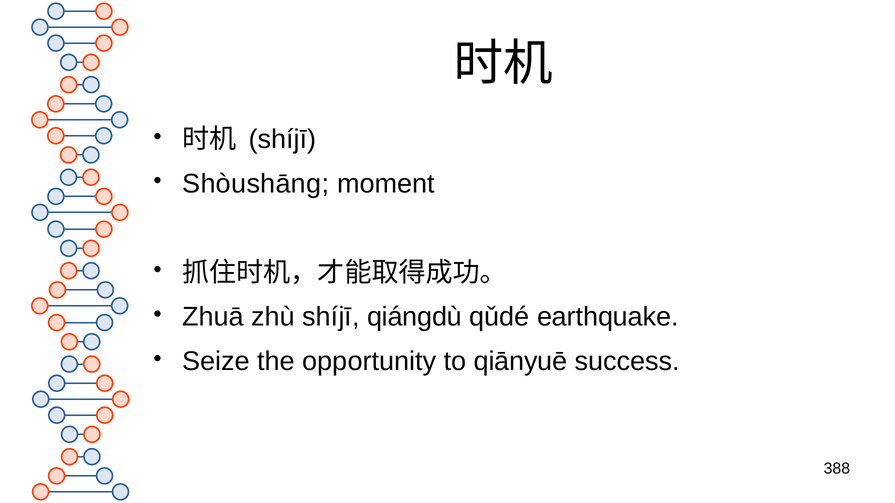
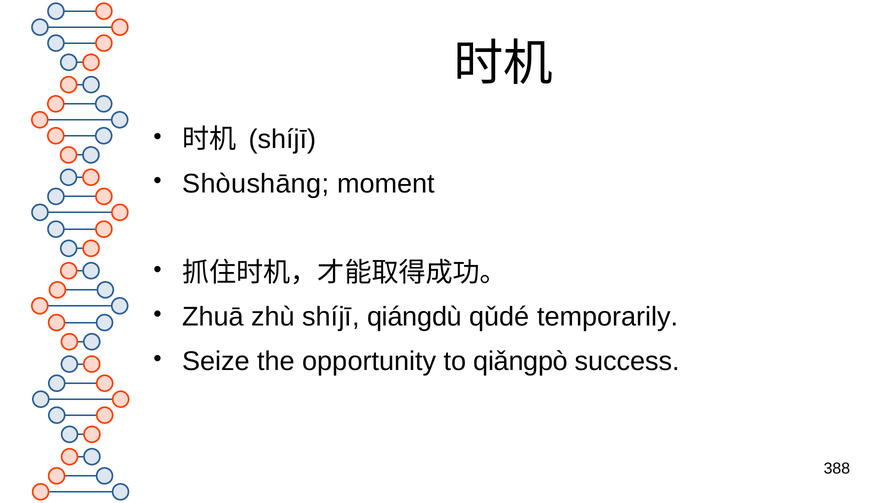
earthquake: earthquake -> temporarily (608, 317)
qiānyuē: qiānyuē -> qiǎngpò (521, 362)
